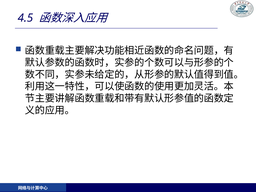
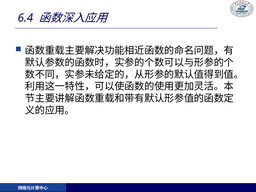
4.5: 4.5 -> 6.4 (25, 18)
